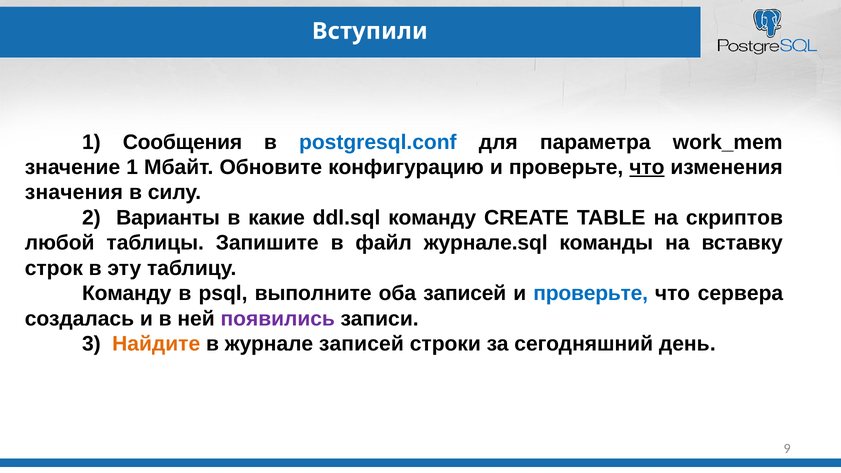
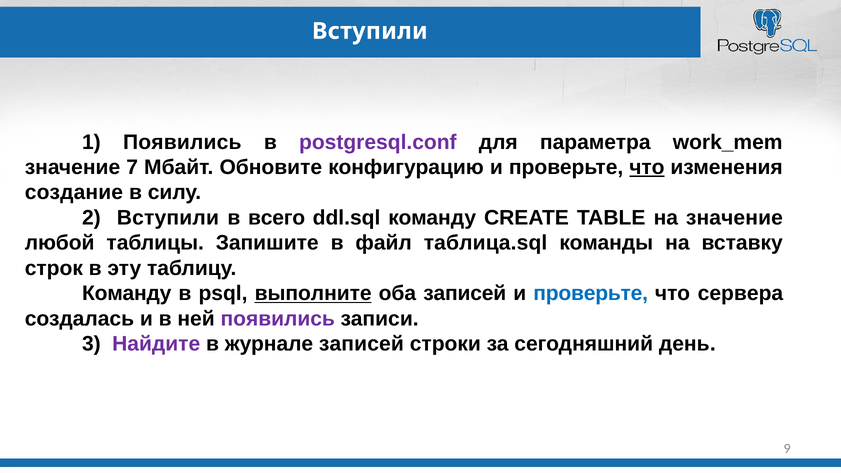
1 Сообщения: Сообщения -> Появились (182, 142)
postgresql.conf colour: blue -> purple (378, 142)
значение 1: 1 -> 7 (132, 167)
значения: значения -> создание (74, 193)
2 Варианты: Варианты -> Вступили (168, 218)
какие: какие -> всего (277, 218)
на скриптов: скриптов -> значение (734, 218)
журнале.sql: журнале.sql -> таблица.sql (486, 243)
выполните underline: none -> present (313, 294)
Найдите colour: orange -> purple (156, 344)
